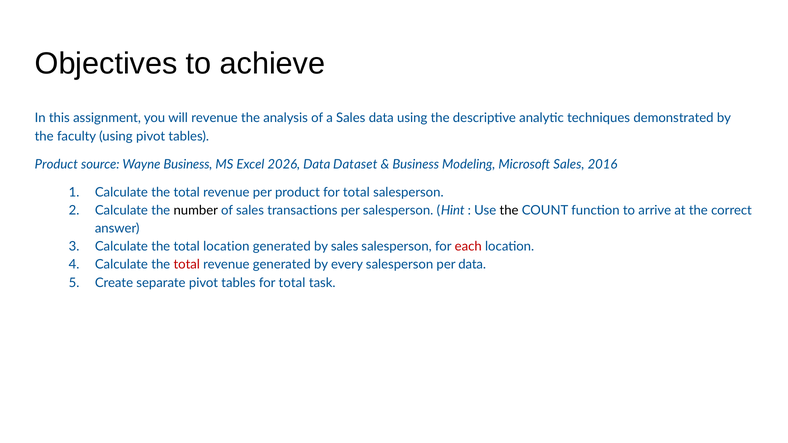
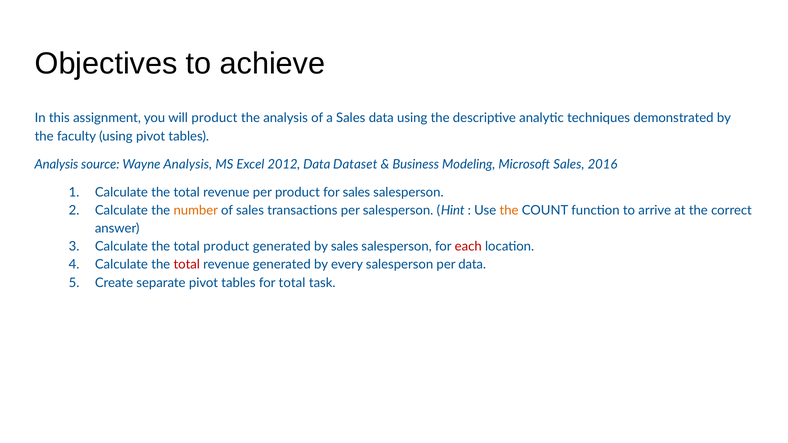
will revenue: revenue -> product (214, 118)
Product: Product -> Analysis (56, 164)
Wayne Business: Business -> Analysis (188, 164)
2026: 2026 -> 2012 (284, 164)
product for total: total -> sales (356, 192)
number colour: black -> orange (196, 210)
the colour: black -> orange (509, 210)
total location: location -> product (226, 247)
